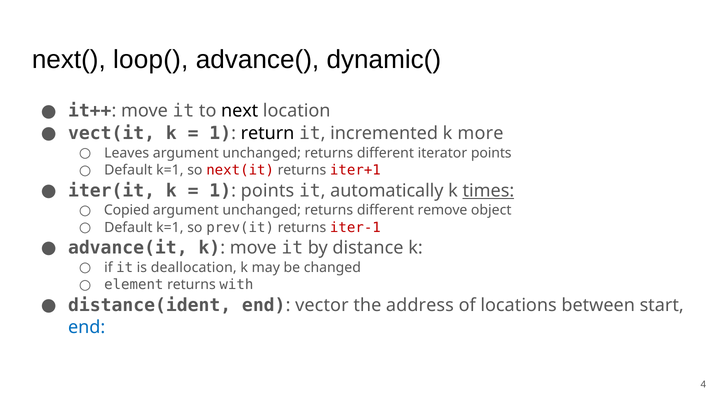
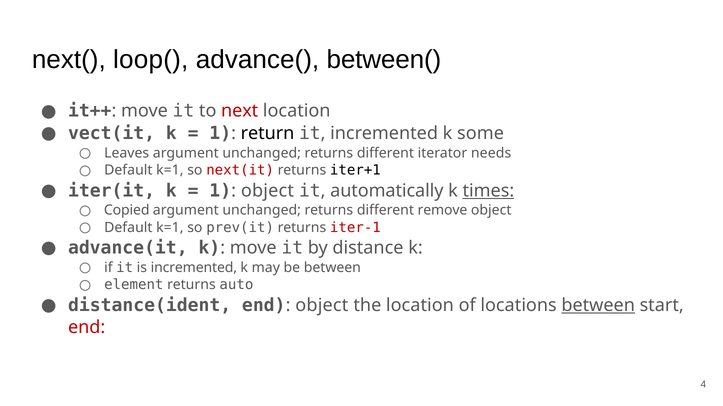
dynamic(: dynamic( -> between( (384, 60)
next colour: black -> red (240, 111)
more: more -> some (481, 134)
iterator points: points -> needs (491, 153)
iter+1 colour: red -> black (355, 171)
points: points -> object (267, 191)
is deallocation: deallocation -> incremented (194, 268)
be changed: changed -> between (332, 268)
with: with -> auto (236, 285)
vector: vector -> object (322, 306)
the address: address -> location (420, 306)
between underline: none -> present (598, 306)
end colour: blue -> red (87, 328)
